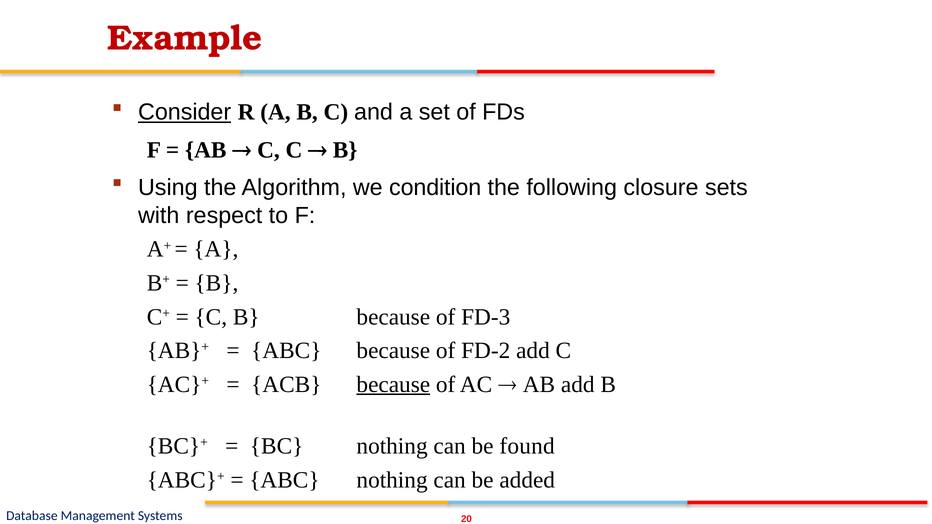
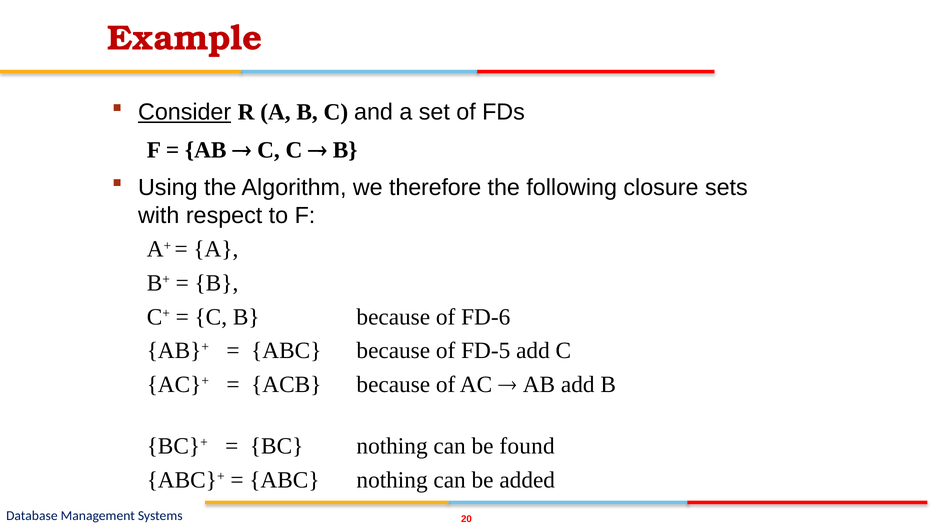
condition: condition -> therefore (435, 188)
FD-3: FD-3 -> FD-6 (486, 317)
FD-2: FD-2 -> FD-5 (486, 351)
because underline: present -> none (393, 385)
